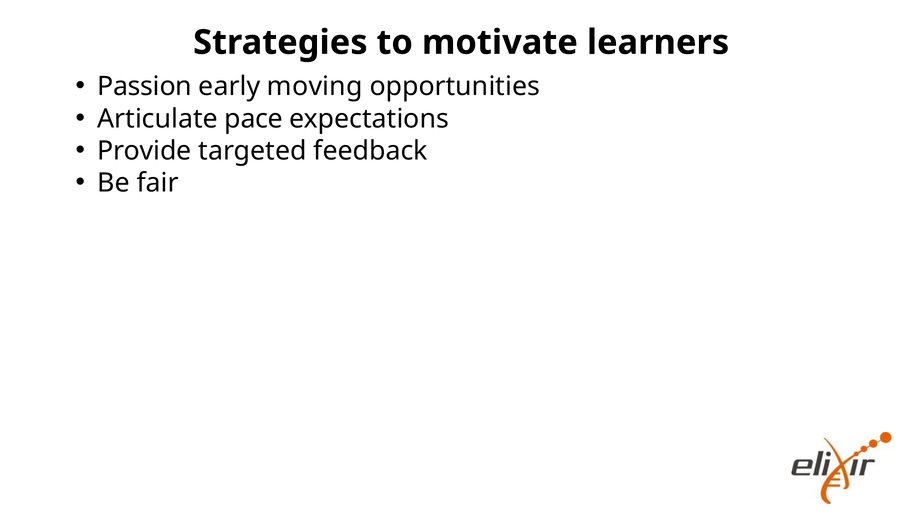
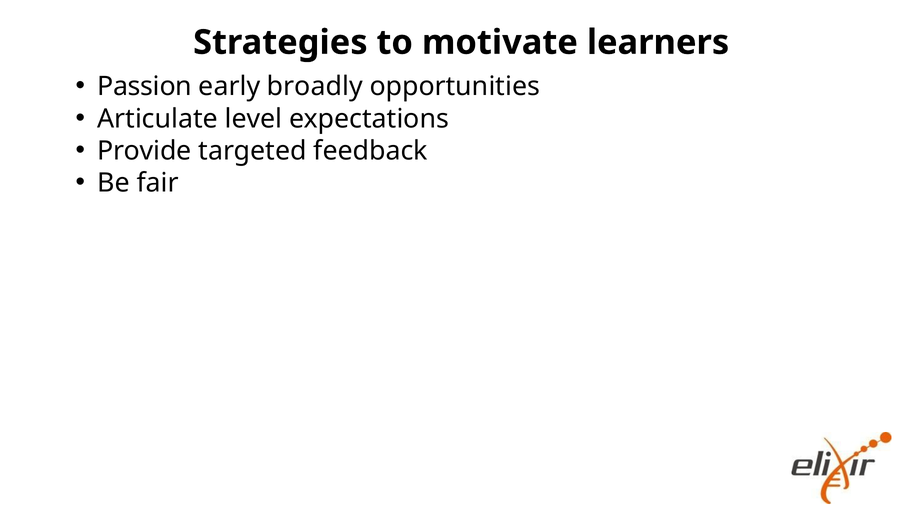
moving: moving -> broadly (315, 87)
pace: pace -> level (254, 119)
